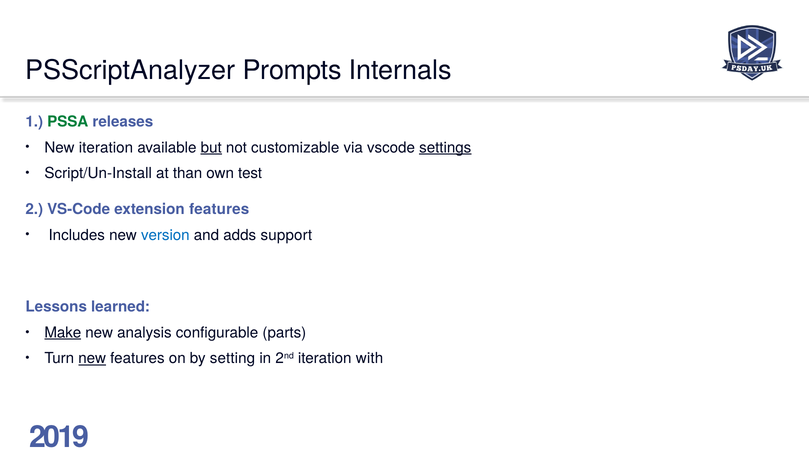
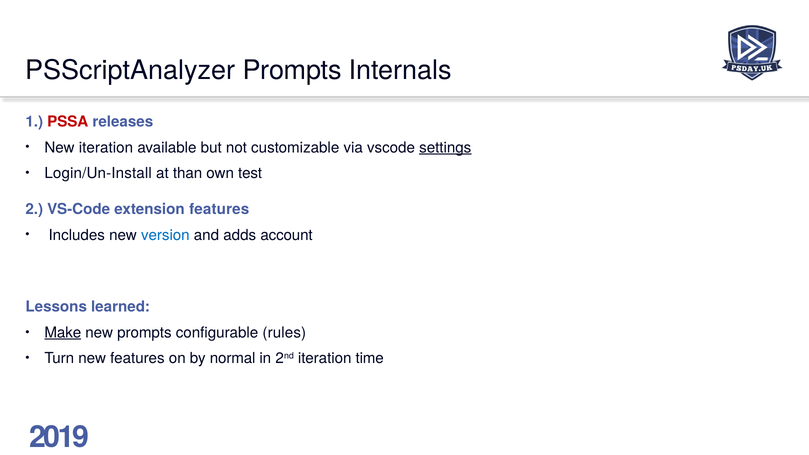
PSSA colour: green -> red (68, 122)
but underline: present -> none (211, 148)
Script/Un-Install: Script/Un-Install -> Login/Un-Install (98, 173)
support: support -> account (287, 235)
new analysis: analysis -> prompts (144, 333)
parts: parts -> rules (284, 333)
new underline: present -> none (92, 359)
setting: setting -> normal (233, 359)
with: with -> time (370, 359)
